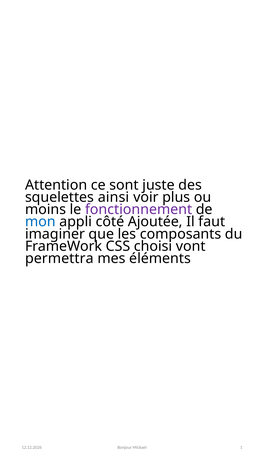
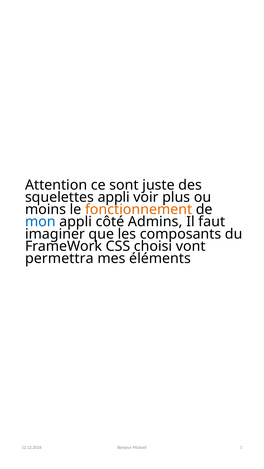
squelettes ainsi: ainsi -> appli (114, 197)
fonctionnement colour: purple -> orange (139, 210)
Ajoutée: Ajoutée -> Admins (155, 222)
